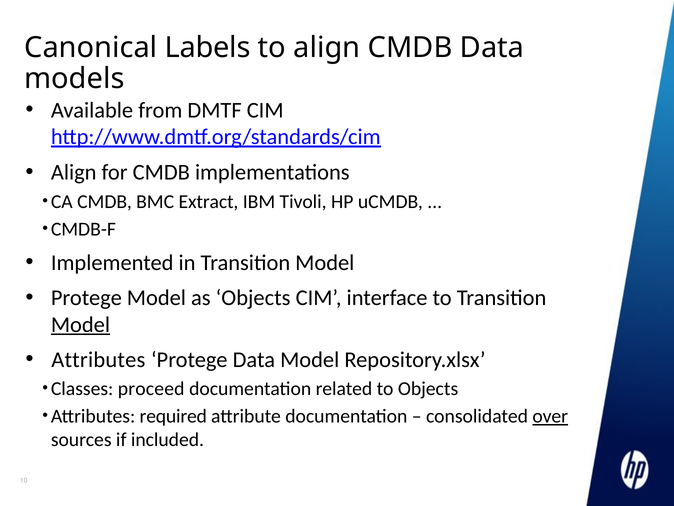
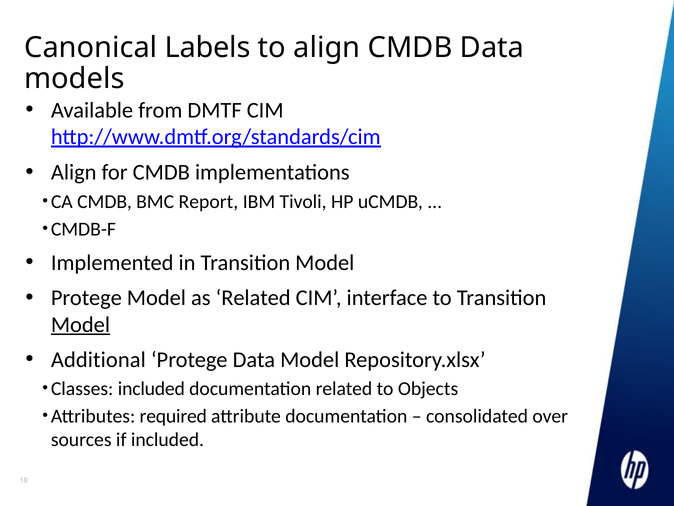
Extract: Extract -> Report (208, 201)
as Objects: Objects -> Related (253, 298)
Attributes: Attributes -> Additional (98, 359)
Classes proceed: proceed -> included (151, 388)
over underline: present -> none (550, 416)
